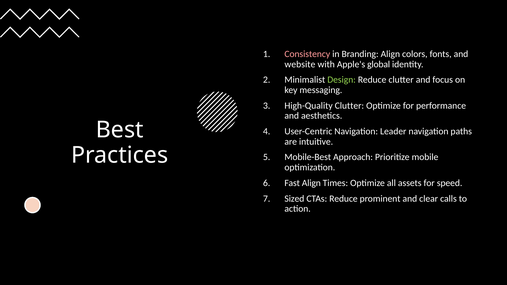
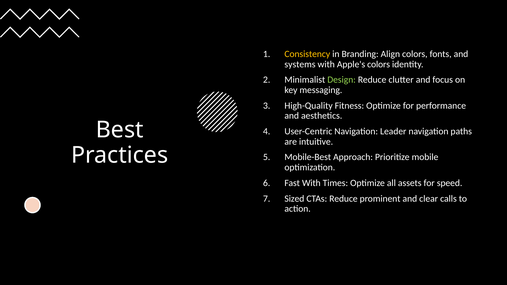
Consistency colour: pink -> yellow (307, 54)
website: website -> systems (300, 64)
Apple's global: global -> colors (379, 64)
High-Quality Clutter: Clutter -> Fitness (349, 106)
Fast Align: Align -> With (311, 183)
